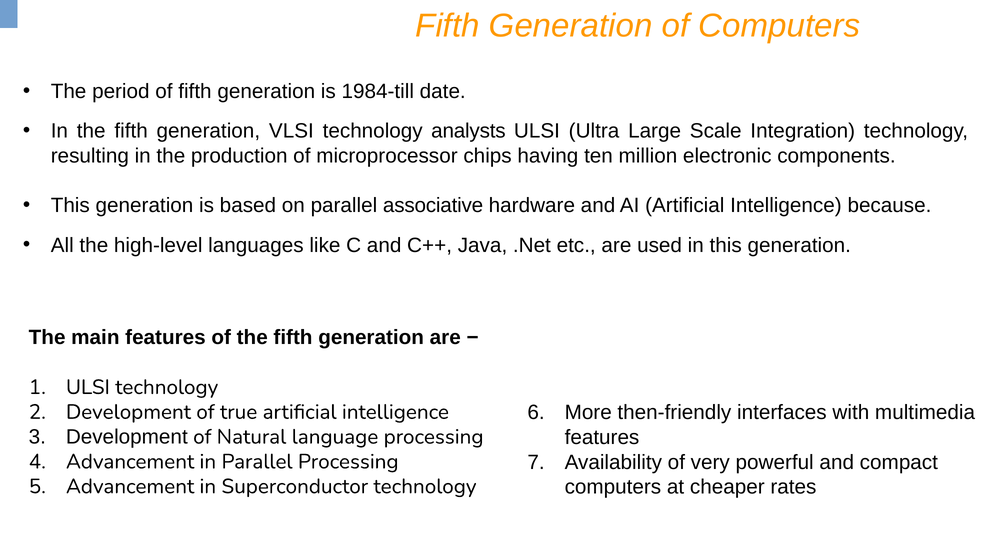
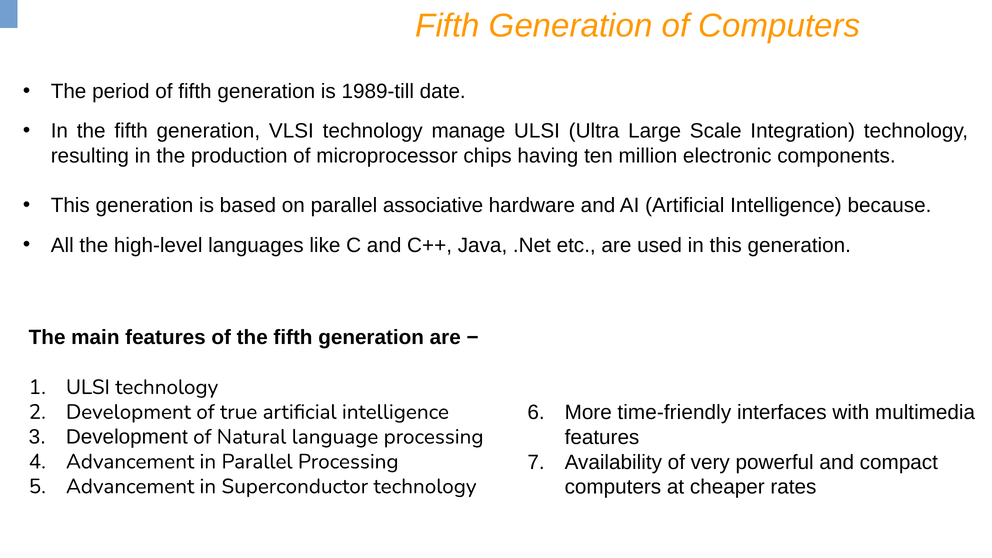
1984-till: 1984-till -> 1989-till (378, 91)
analysts: analysts -> manage (468, 131)
then-friendly: then-friendly -> time-friendly (674, 413)
